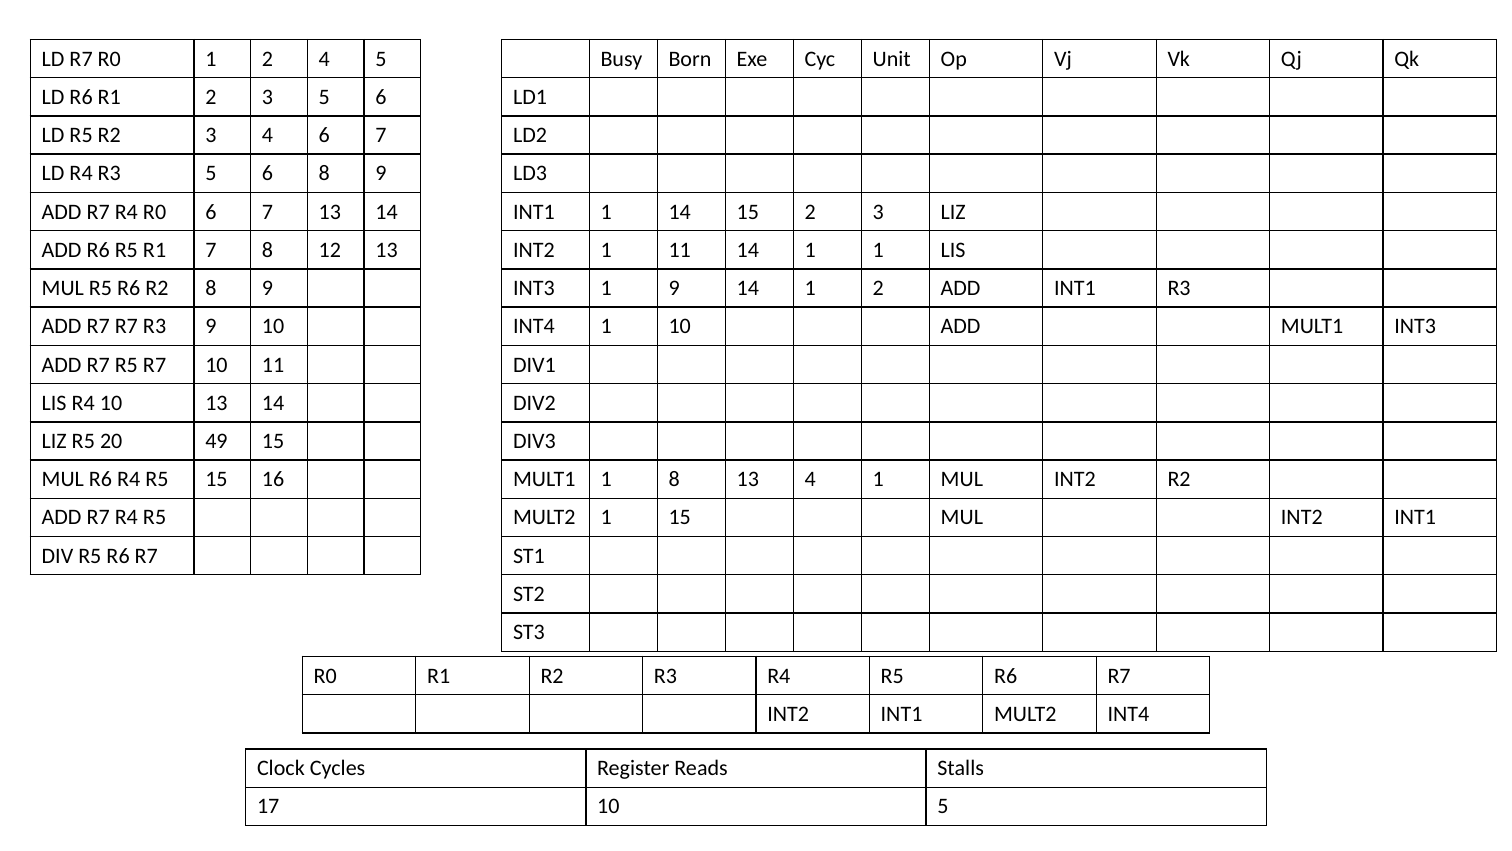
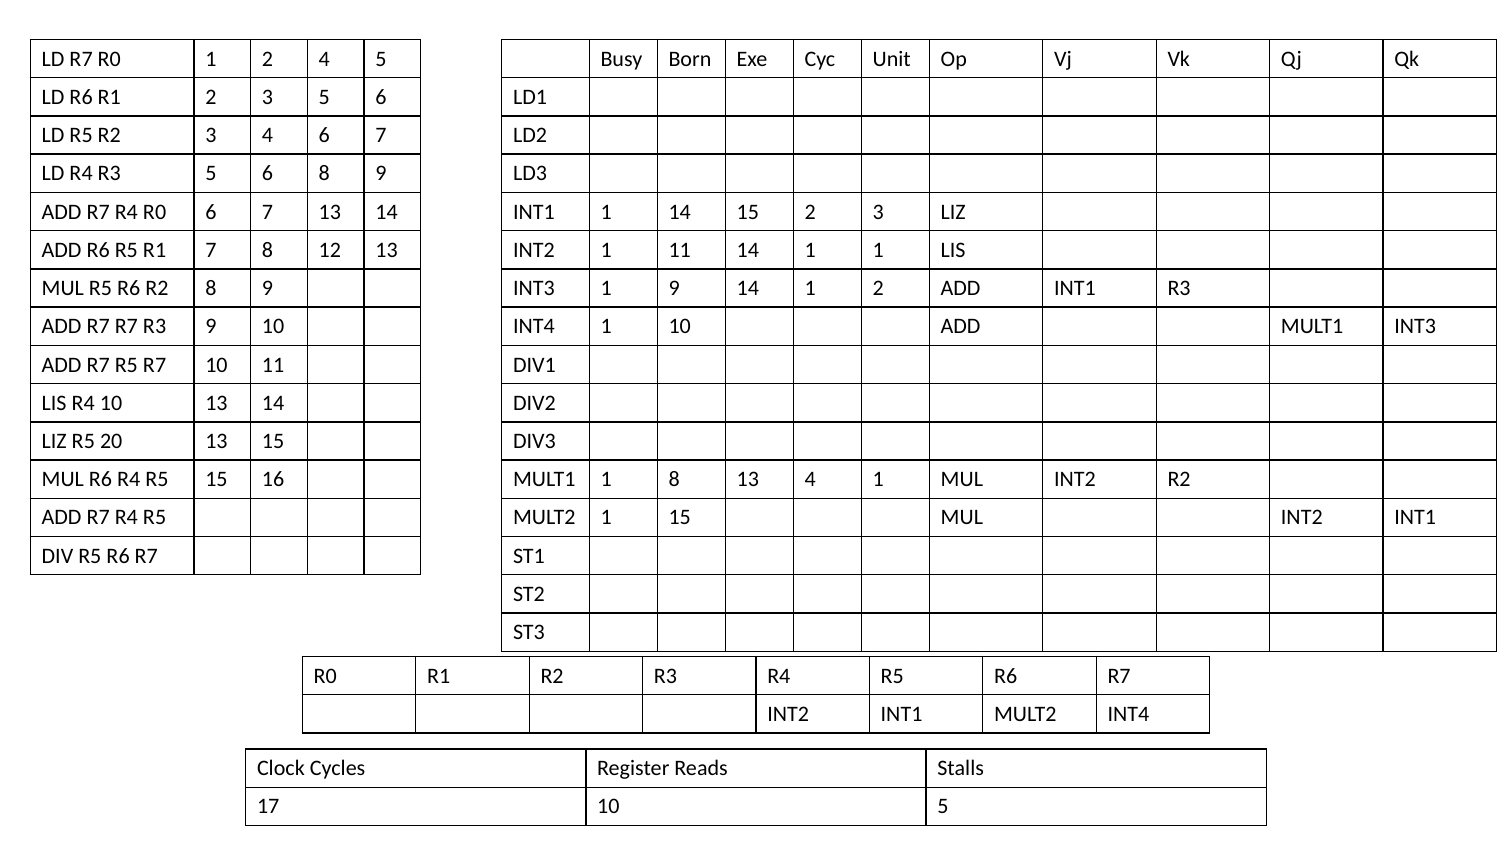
20 49: 49 -> 13 (216, 441)
